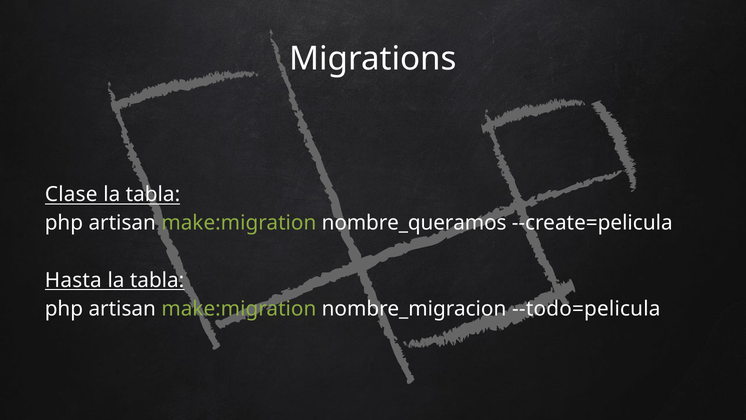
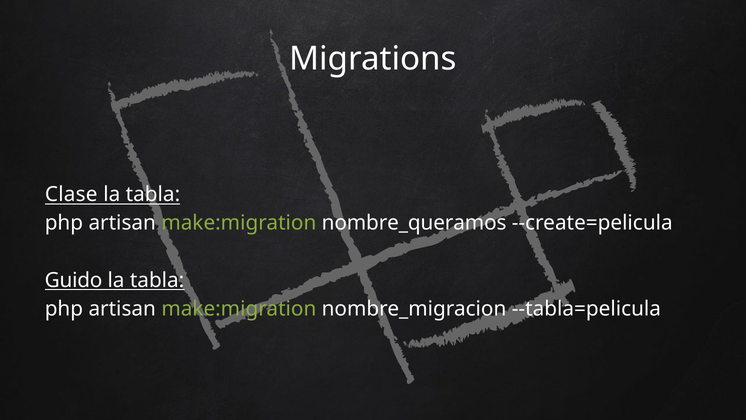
Hasta: Hasta -> Guido (73, 280)
--todo=pelicula: --todo=pelicula -> --tabla=pelicula (586, 309)
